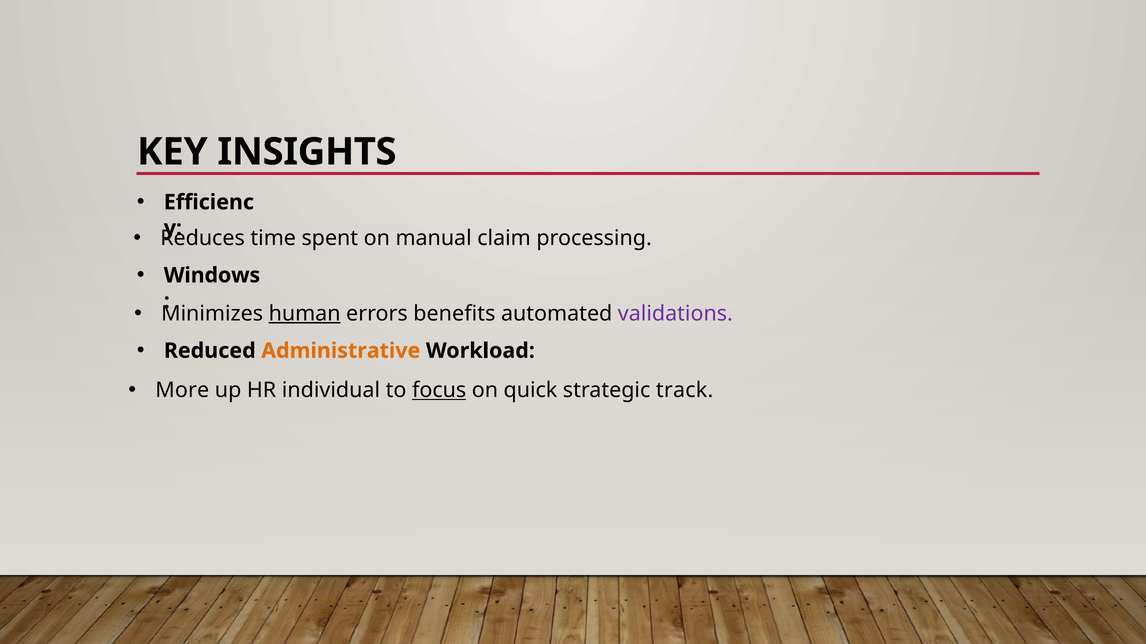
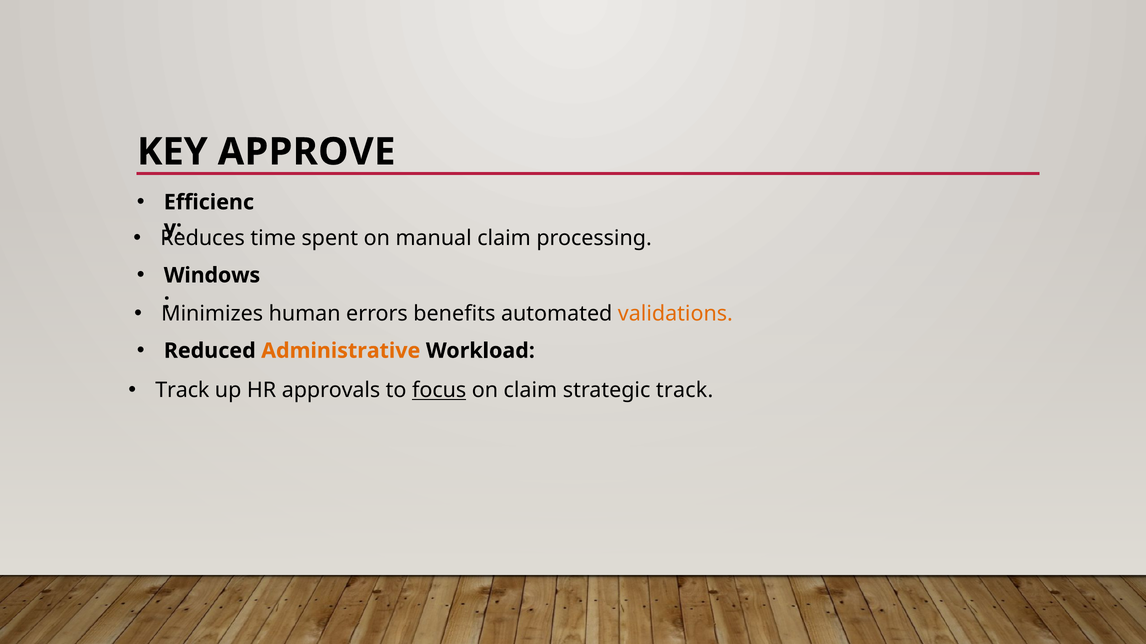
INSIGHTS: INSIGHTS -> APPROVE (307, 152)
human underline: present -> none (305, 314)
validations colour: purple -> orange (675, 314)
More: More -> Track (182, 391)
individual: individual -> approvals (331, 391)
on quick: quick -> claim (530, 391)
